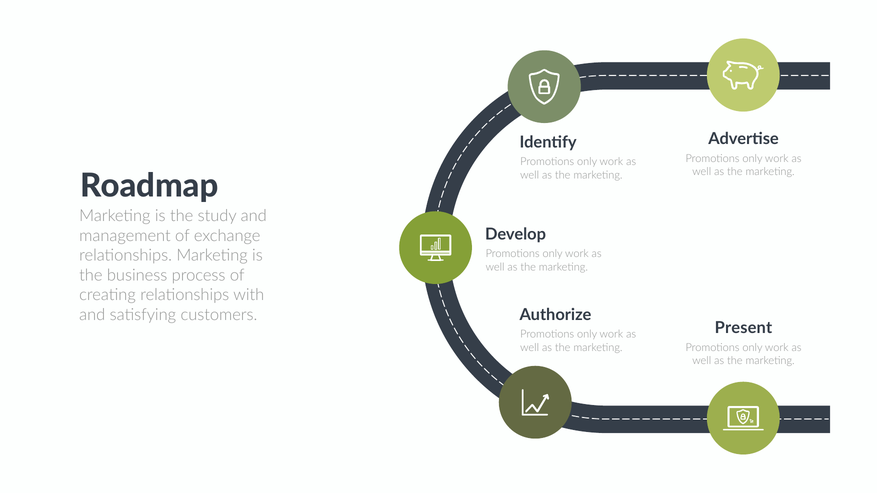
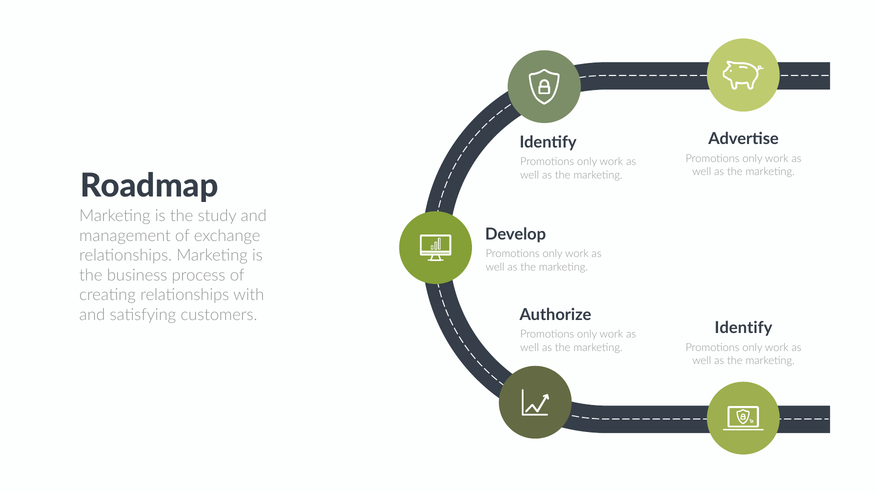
Present: Present -> Identify (743, 328)
